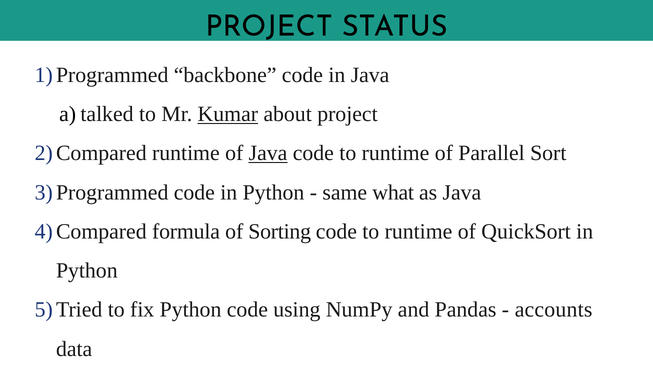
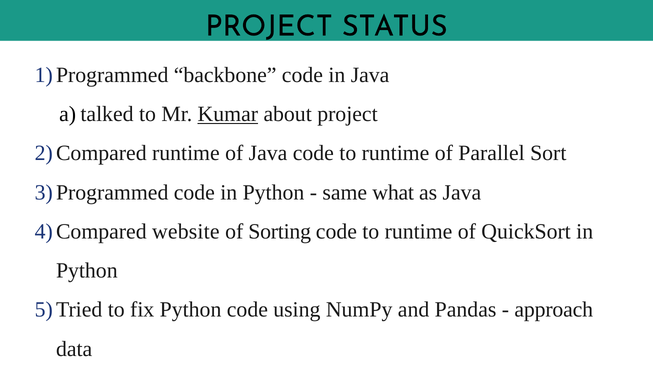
Java underline: present -> none (268, 153)
formula: formula -> website (186, 232)
accounts: accounts -> approach (554, 310)
